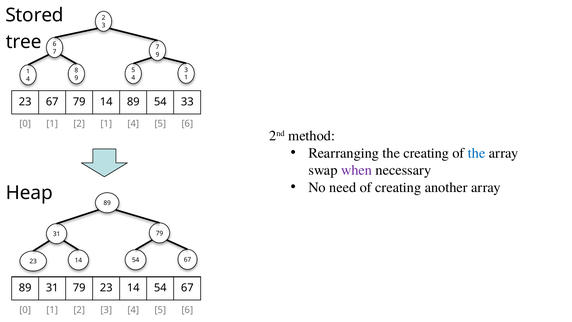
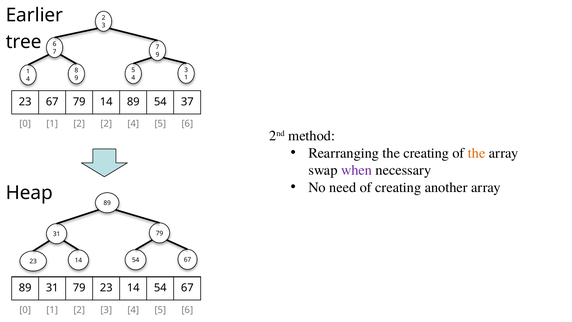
Stored: Stored -> Earlier (34, 15)
33: 33 -> 37 (187, 102)
2 1: 1 -> 2 (106, 124)
the colour: blue -> orange (477, 153)
